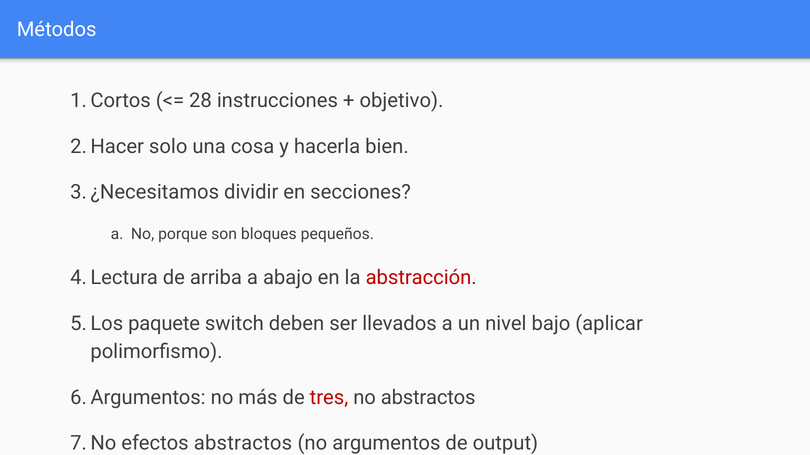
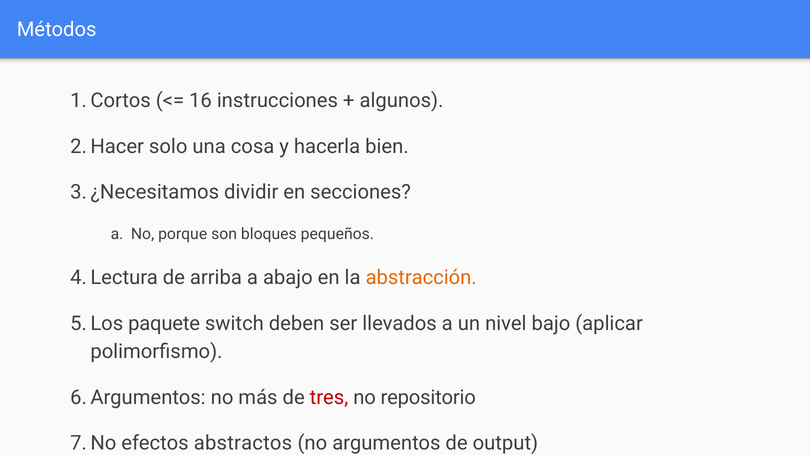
28: 28 -> 16 (200, 101)
objetivo: objetivo -> algunos (402, 101)
abstracción colour: red -> orange (421, 278)
no abstractos: abstractos -> repositorio (428, 398)
